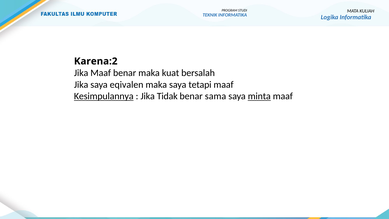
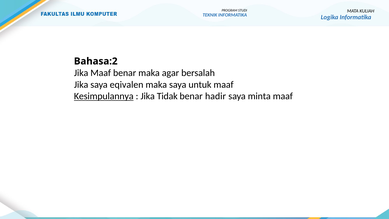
Karena:2: Karena:2 -> Bahasa:2 (96, 61)
kuat: kuat -> agar (171, 73)
tetapi: tetapi -> untuk (200, 85)
sama: sama -> hadir (216, 96)
minta underline: present -> none (259, 96)
